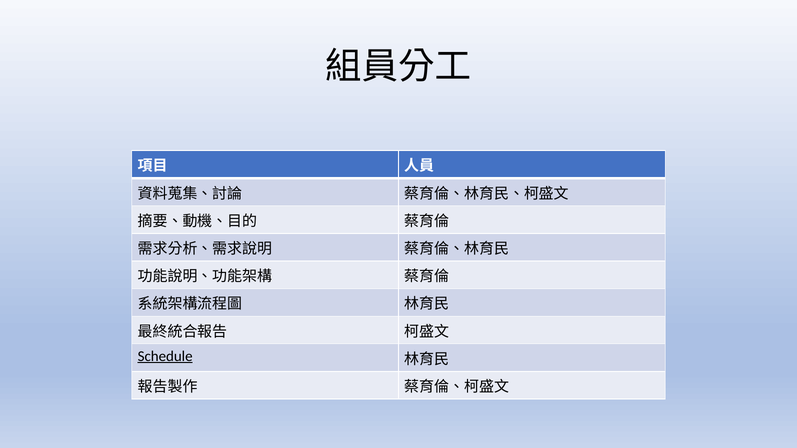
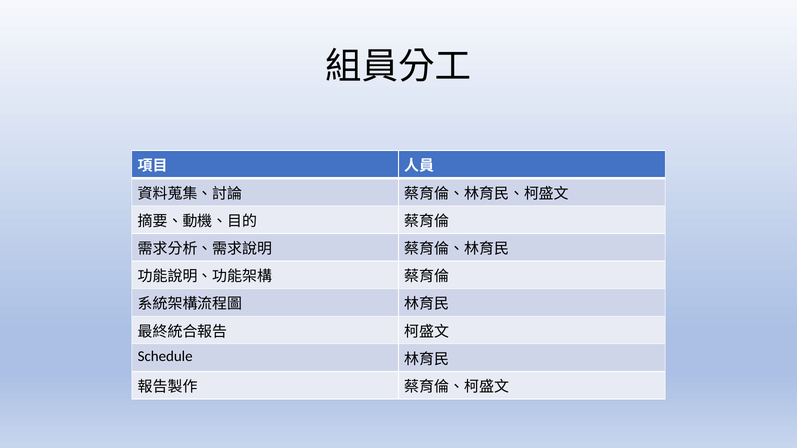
Schedule underline: present -> none (165, 356)
